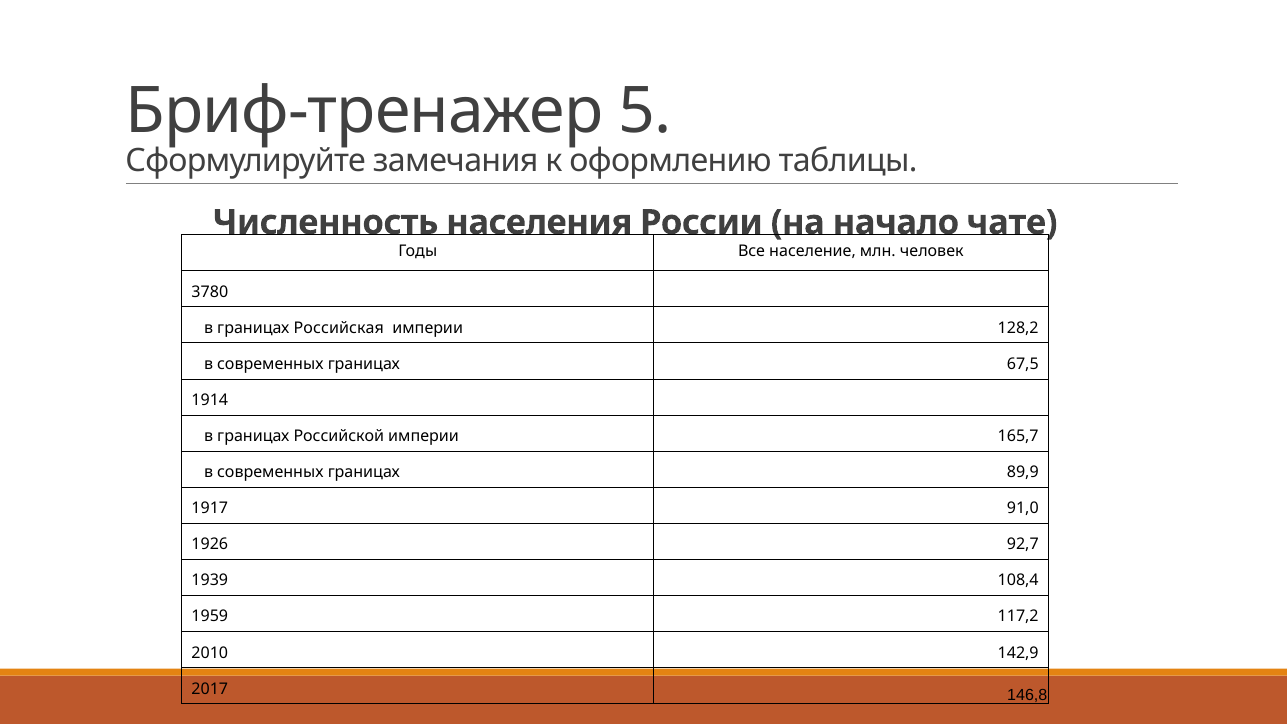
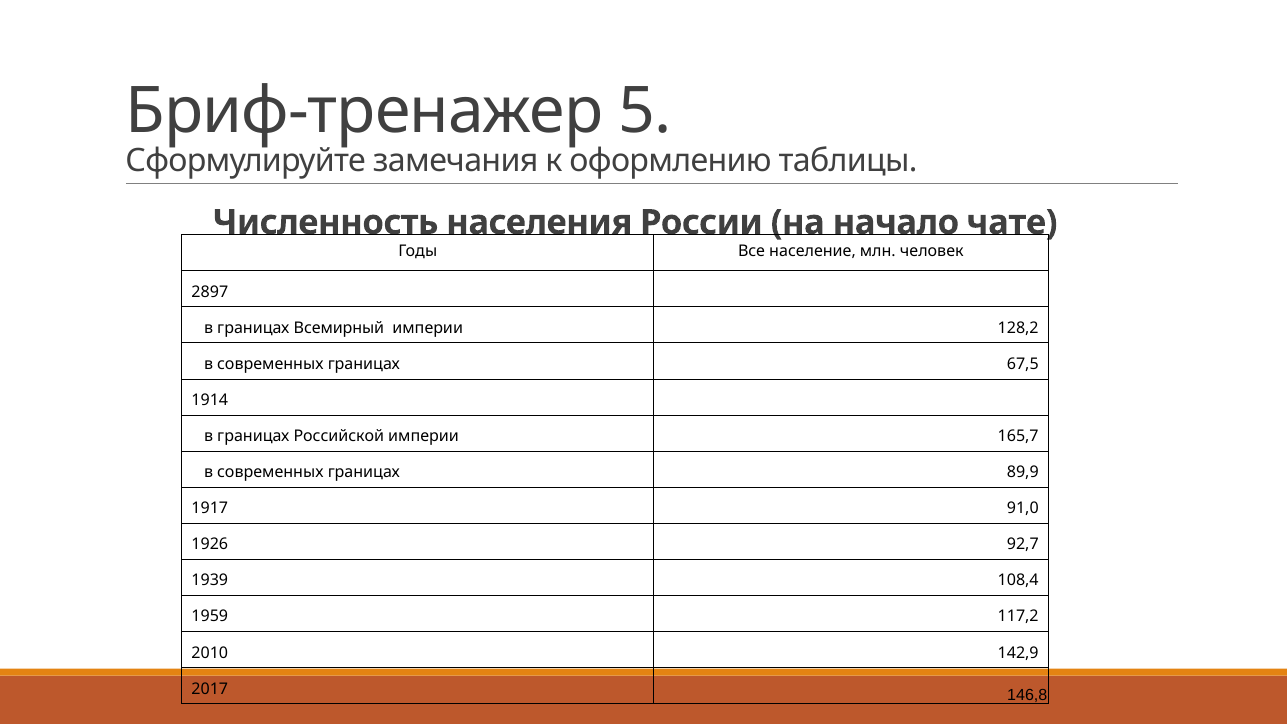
3780: 3780 -> 2897 (210, 292)
Российская: Российская -> Всемирный (339, 328)
